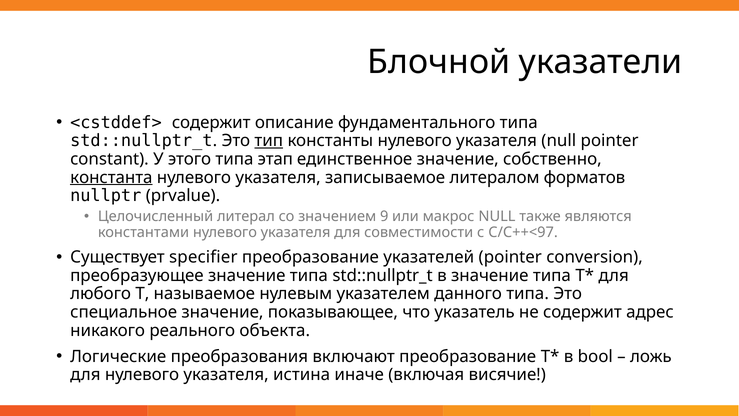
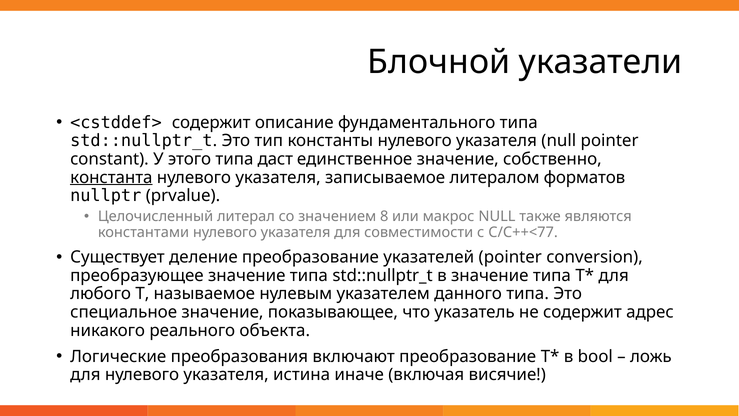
тип underline: present -> none (269, 141)
этап: этап -> даст (275, 159)
9: 9 -> 8 (384, 217)
C/C++<97: C/C++<97 -> C/C++<77 (523, 232)
specifier: specifier -> деление (203, 257)
